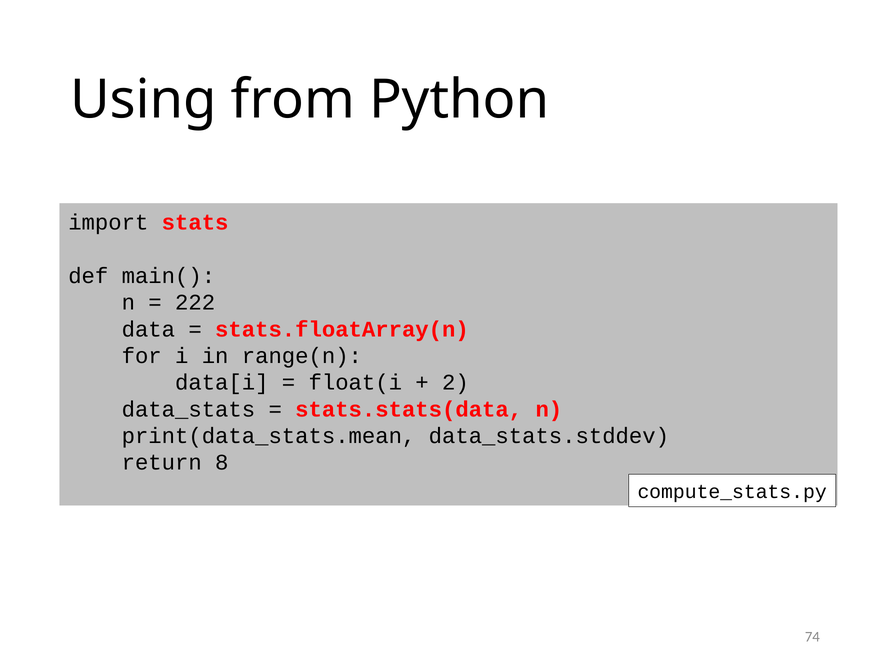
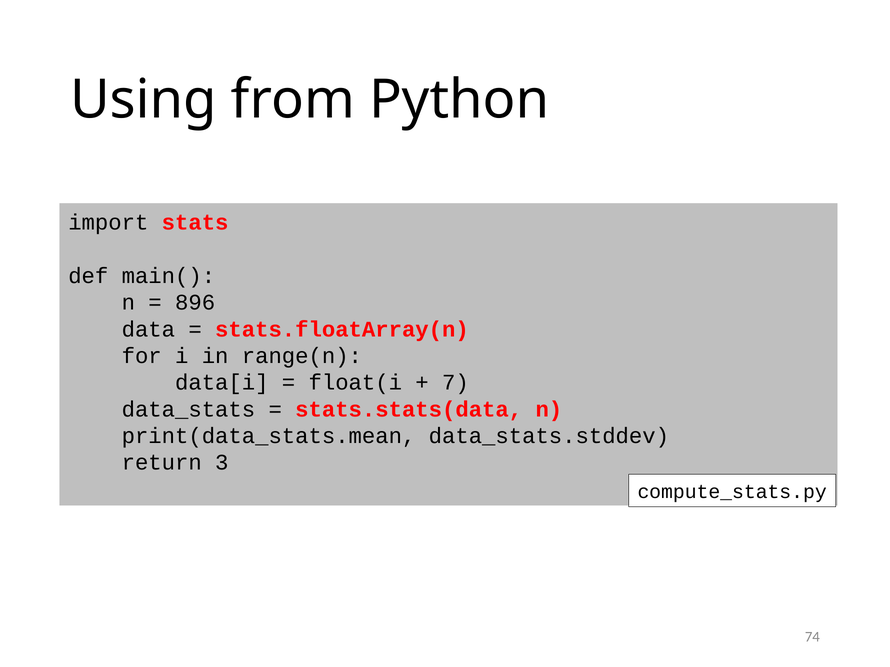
222: 222 -> 896 (195, 303)
2: 2 -> 7 (455, 383)
8: 8 -> 3 (222, 463)
